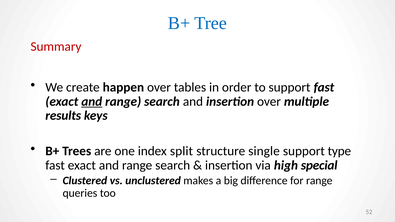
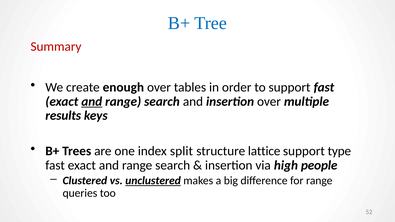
happen: happen -> enough (123, 87)
single: single -> lattice (264, 151)
special: special -> people (319, 165)
unclustered underline: none -> present (153, 181)
